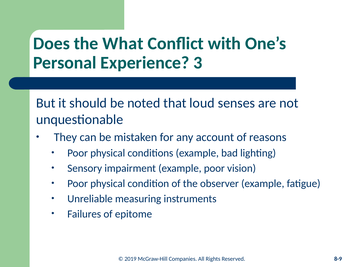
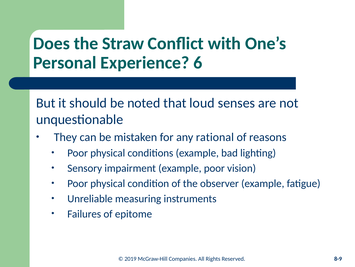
What: What -> Straw (123, 43)
3: 3 -> 6 (198, 62)
account: account -> rational (215, 137)
